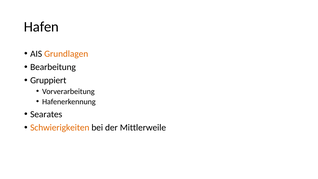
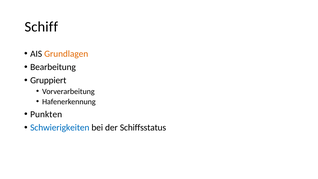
Hafen: Hafen -> Schiff (41, 27)
Searates: Searates -> Punkten (46, 114)
Schwierigkeiten colour: orange -> blue (60, 127)
Mittlerweile: Mittlerweile -> Schiffsstatus (143, 127)
